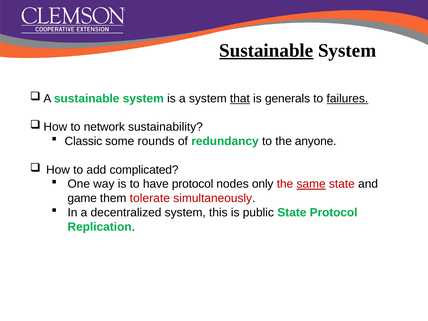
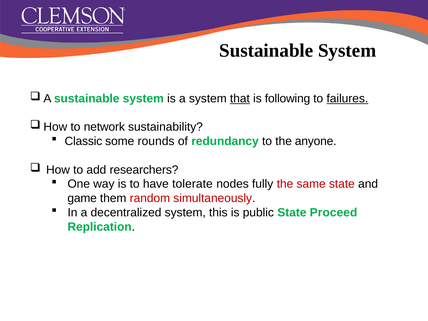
Sustainable underline: present -> none (266, 51)
generals: generals -> following (288, 98)
complicated: complicated -> researchers (144, 170)
have protocol: protocol -> tolerate (192, 184)
only: only -> fully (263, 184)
same underline: present -> none (311, 184)
tolerate: tolerate -> random (150, 198)
State Protocol: Protocol -> Proceed (334, 213)
